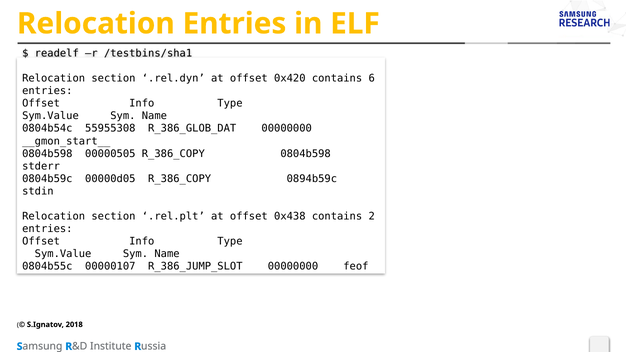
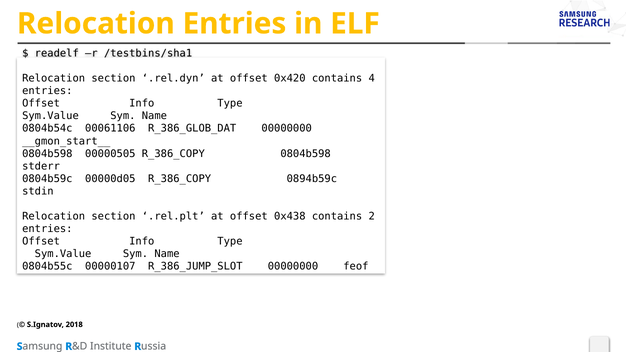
6: 6 -> 4 (372, 78)
55955308: 55955308 -> 00061106 (110, 129)
